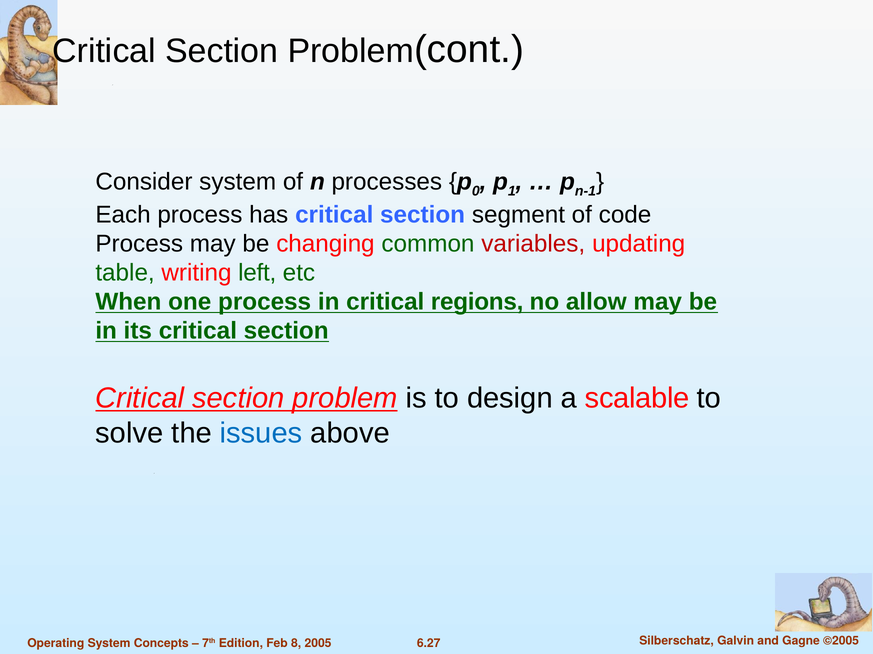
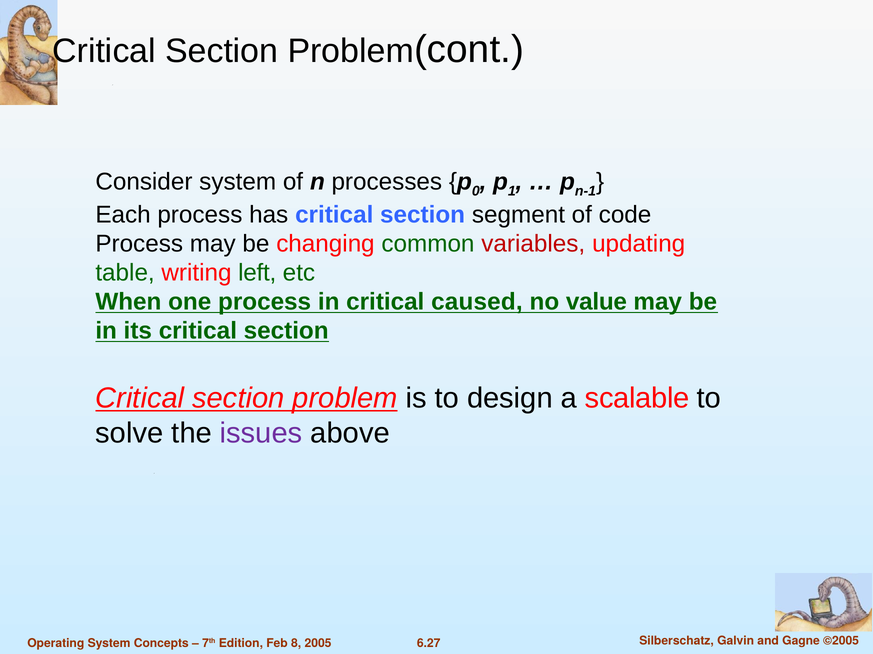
regions: regions -> caused (477, 302)
allow: allow -> value (596, 302)
issues colour: blue -> purple (261, 433)
